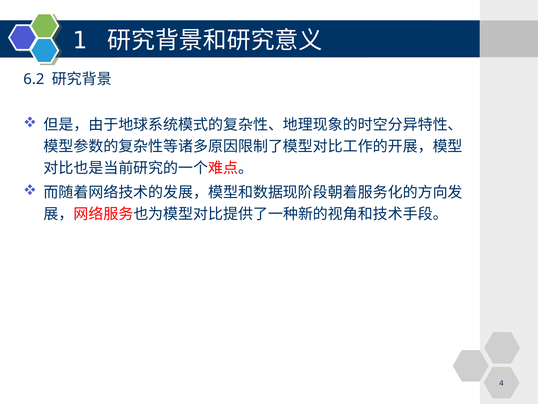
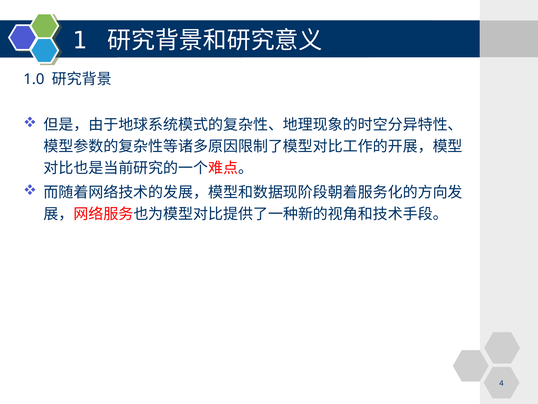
6.2: 6.2 -> 1.0 (34, 79)
